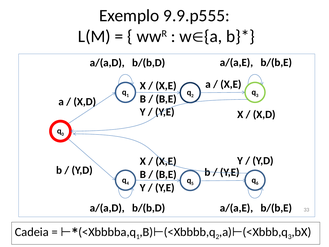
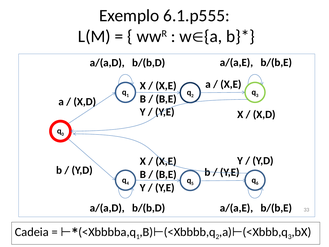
9.9.p555: 9.9.p555 -> 6.1.p555 (197, 16)
